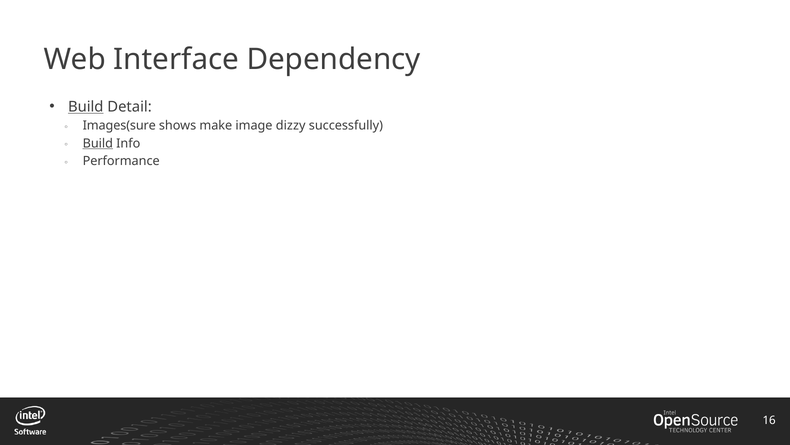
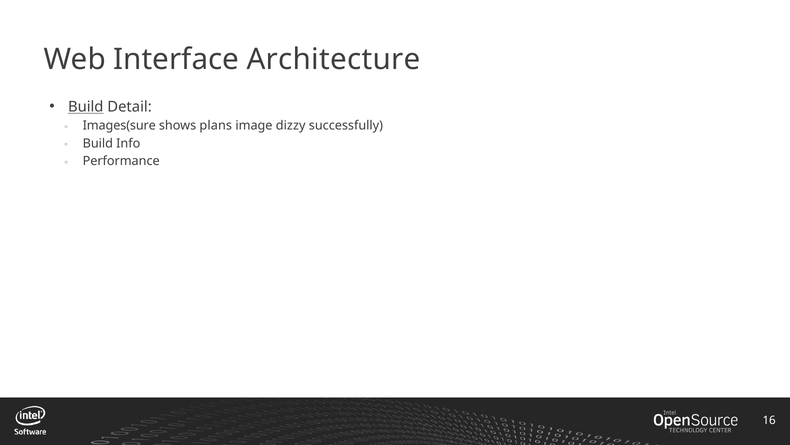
Dependency: Dependency -> Architecture (334, 59)
make: make -> plans (216, 126)
Build underline: present -> none (98, 143)
